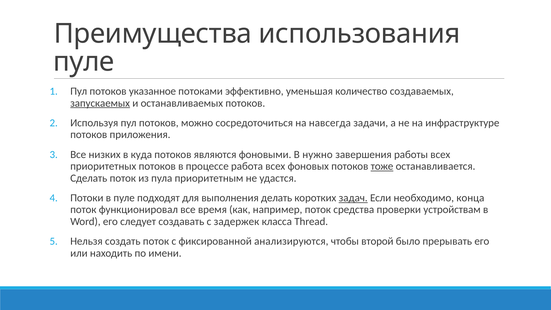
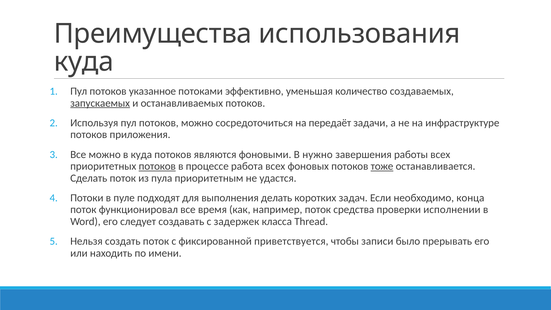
пуле: пуле -> куда (84, 62)
навсегда: навсегда -> передаёт (330, 123)
Все низких: низких -> можно (105, 154)
потоков underline: none -> present (157, 166)
задач underline: present -> none (353, 198)
устройствам: устройствам -> исполнении (452, 210)
анализируются: анализируются -> приветствуется (291, 241)
второй: второй -> записи (377, 241)
